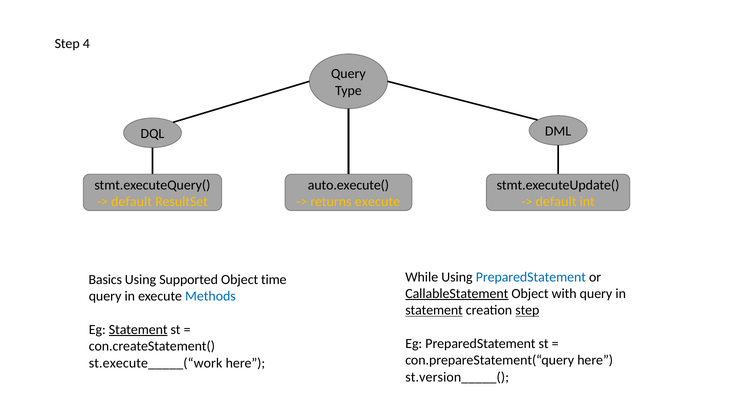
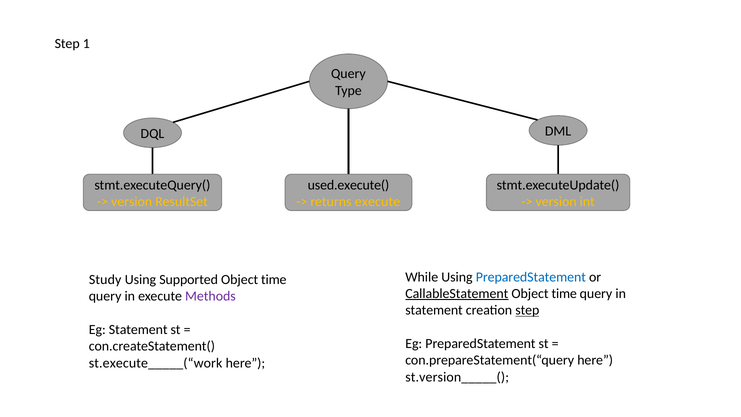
4: 4 -> 1 (86, 44)
auto.execute(: auto.execute( -> used.execute( (348, 185)
default: default -> version (556, 202)
default: default -> version (132, 202)
Basics: Basics -> Study (105, 279)
with: with -> time (564, 294)
Methods colour: blue -> purple (210, 296)
statement underline: present -> none (434, 310)
Statement underline: present -> none (138, 329)
